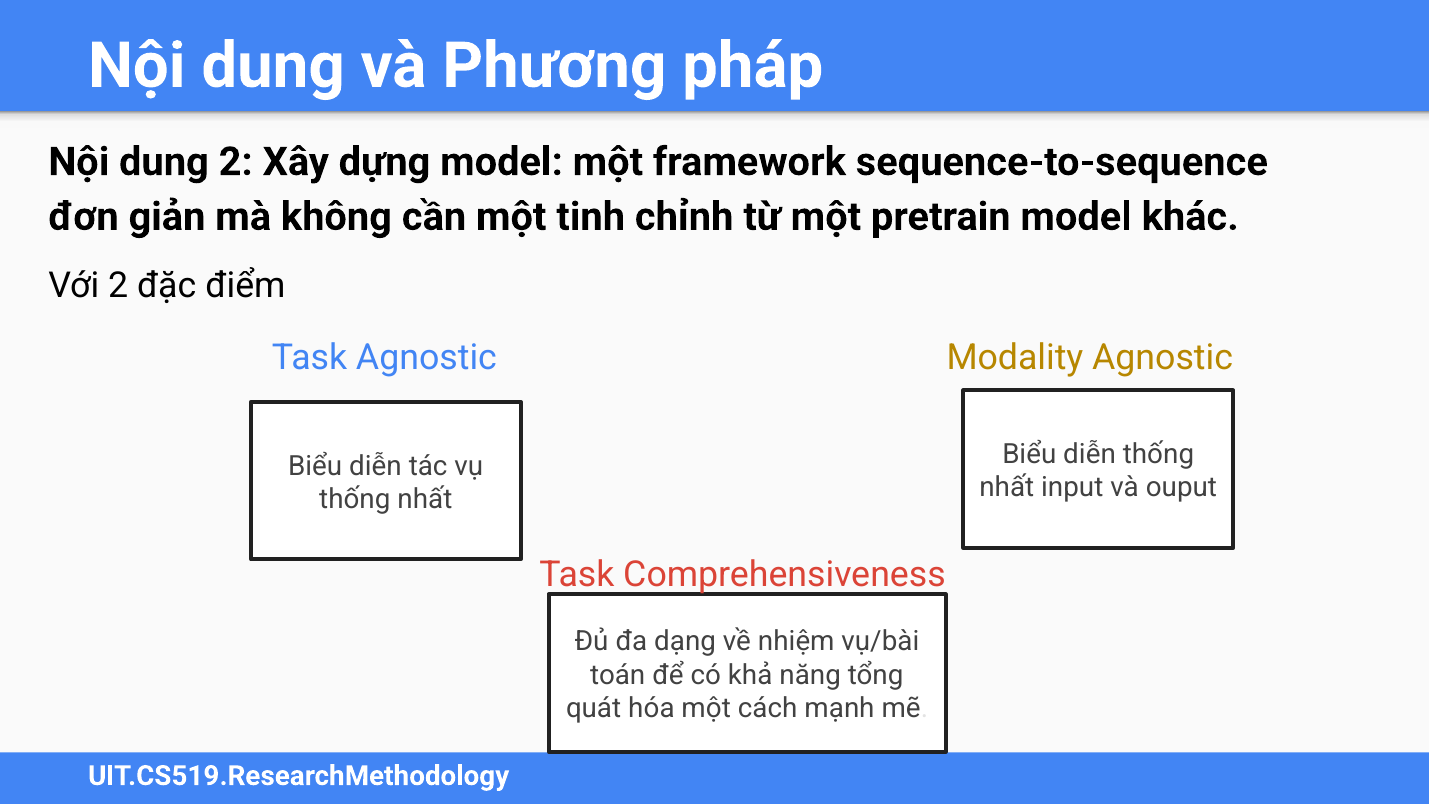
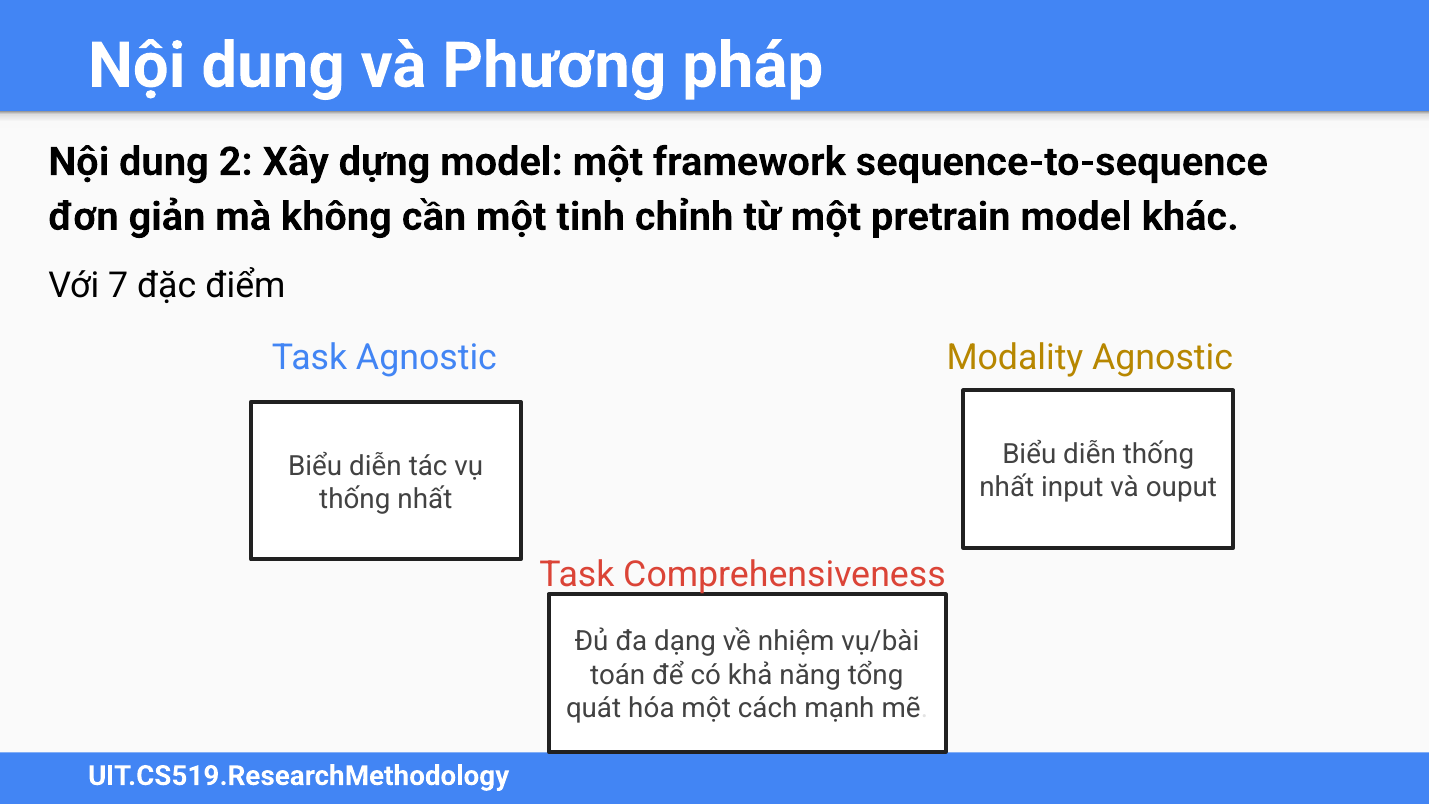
Với 2: 2 -> 7 (118, 285)
